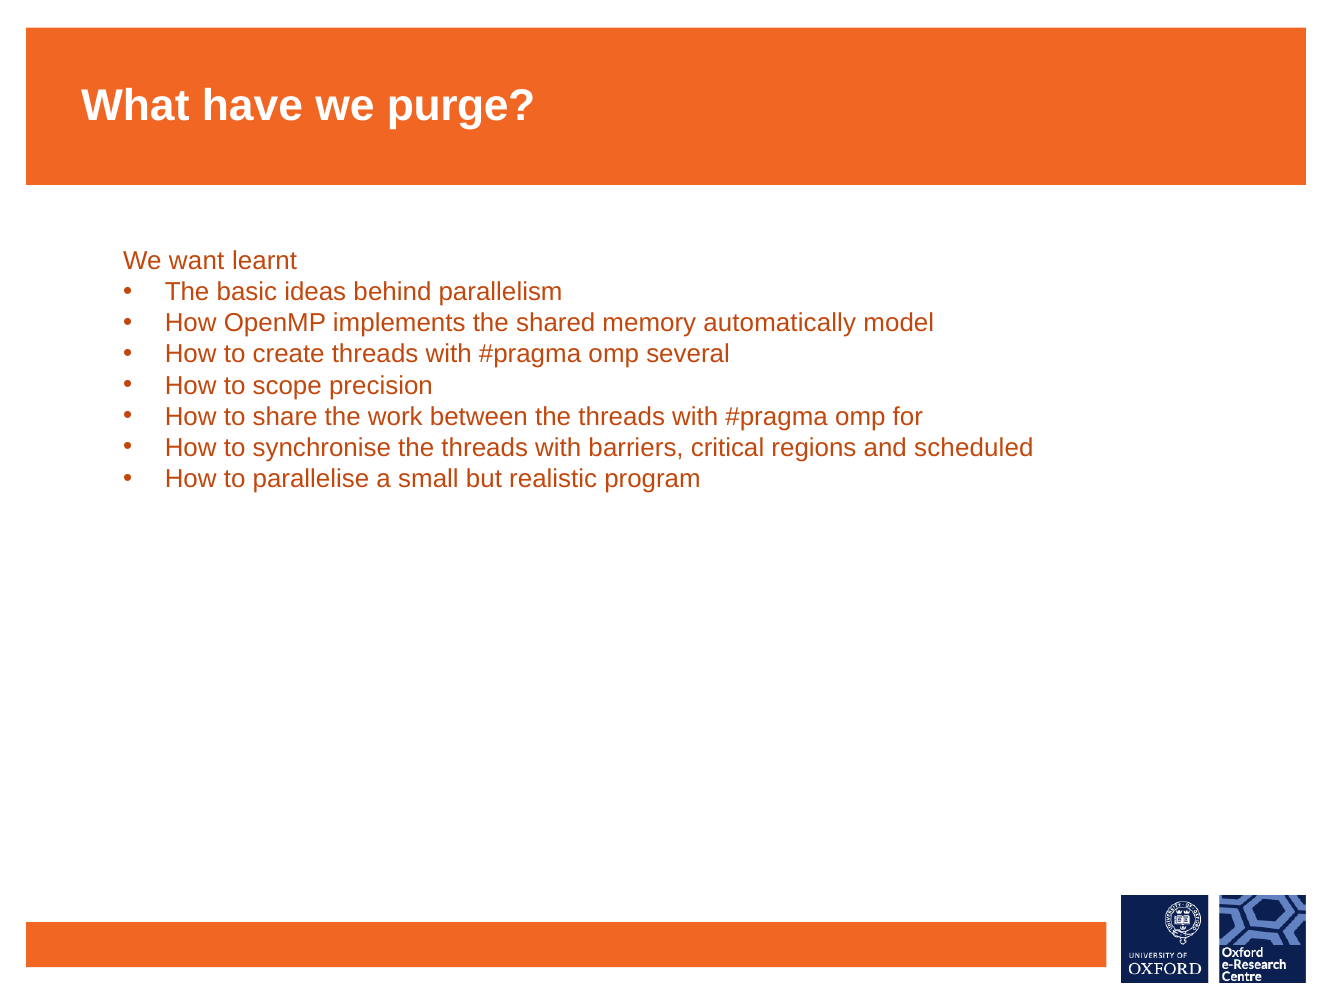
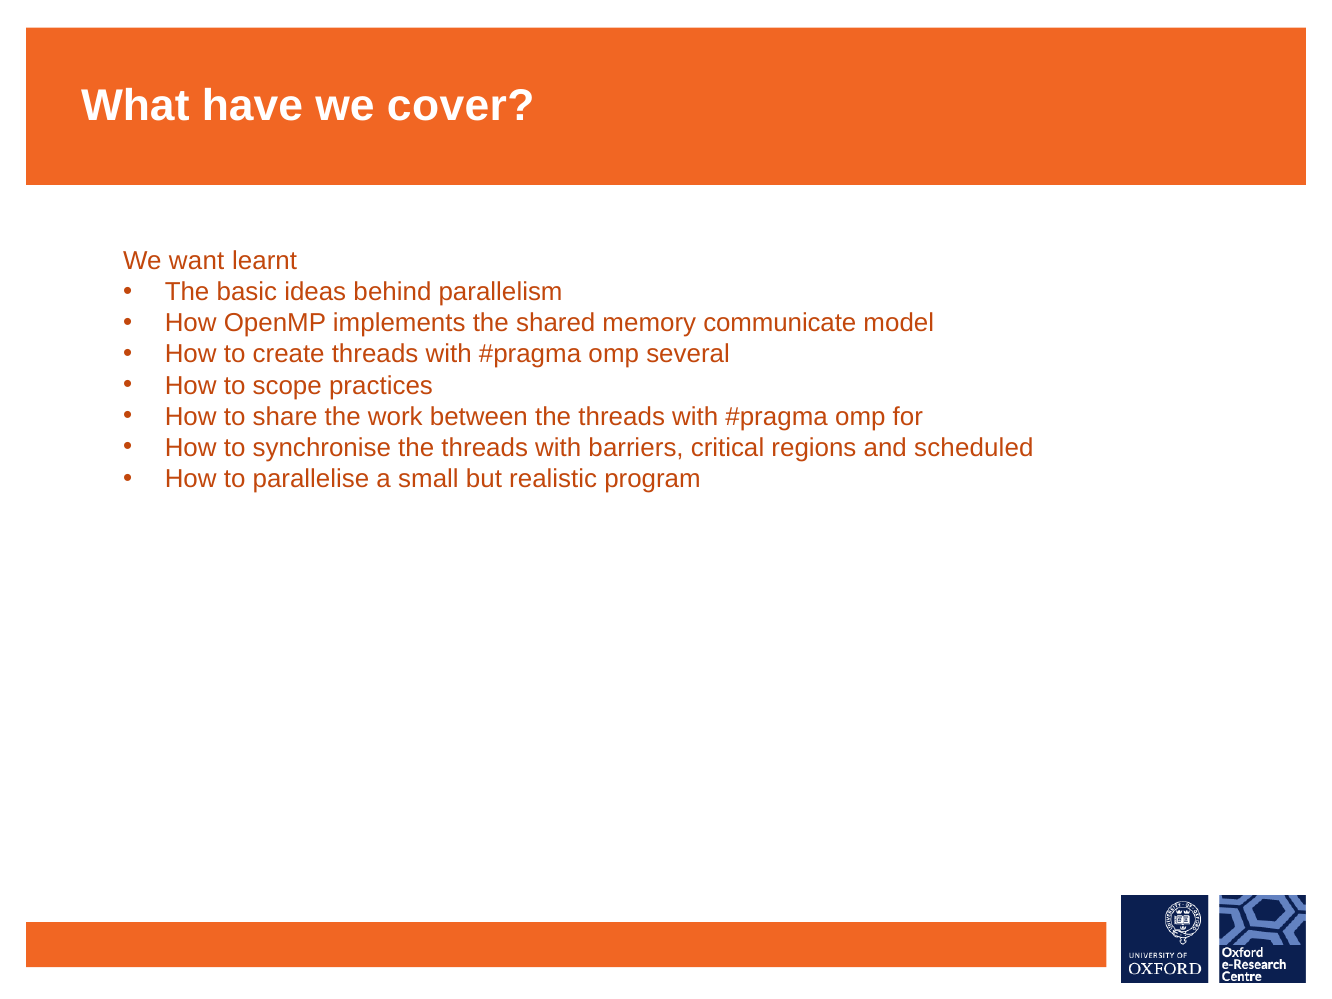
purge: purge -> cover (461, 106)
automatically: automatically -> communicate (780, 323)
precision: precision -> practices (381, 386)
